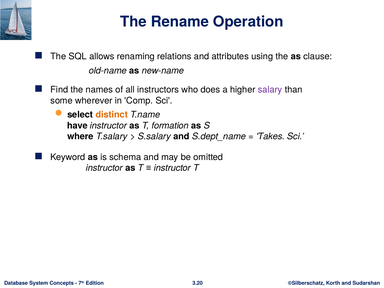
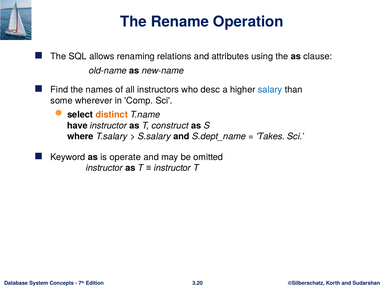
does: does -> desc (210, 90)
salary colour: purple -> blue (270, 90)
formation: formation -> construct (170, 126)
schema: schema -> operate (125, 157)
